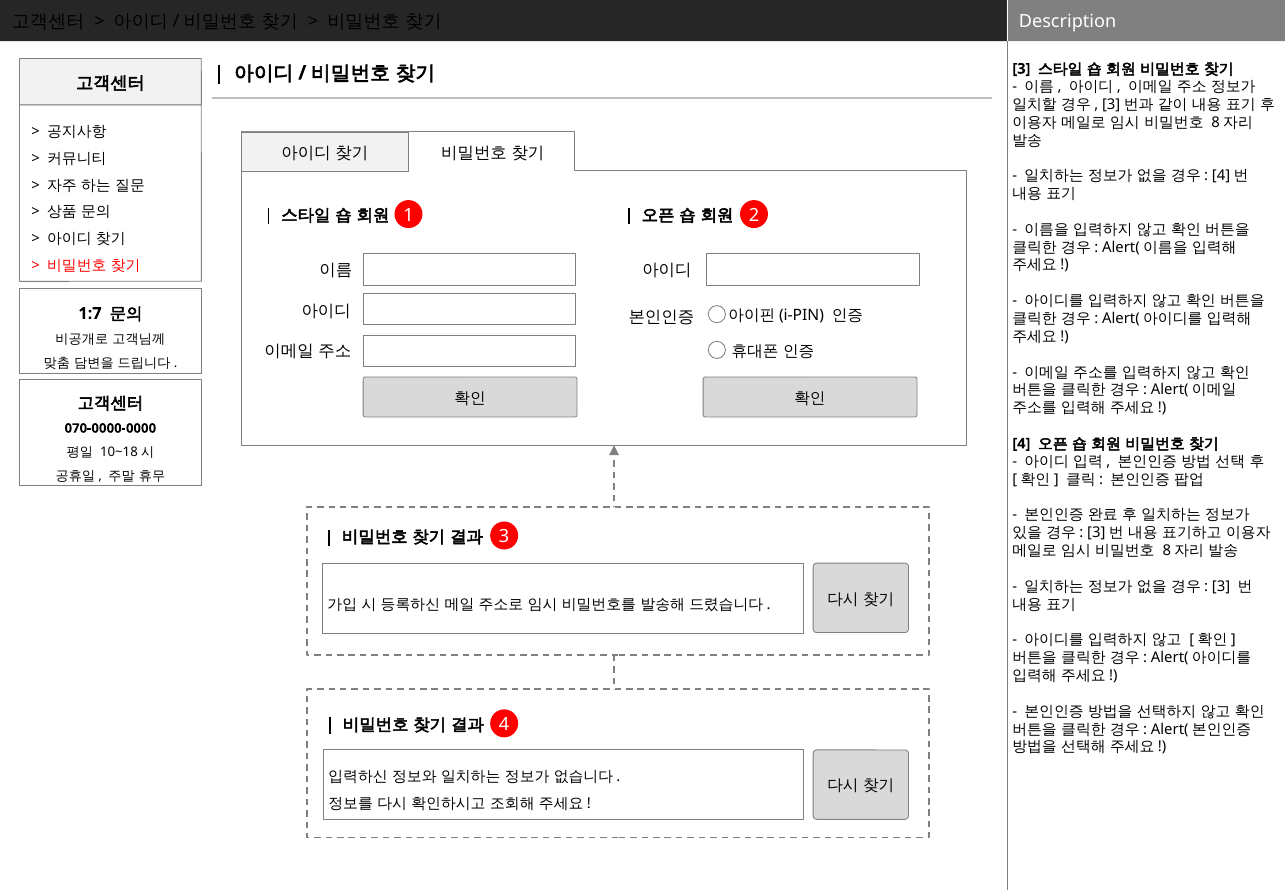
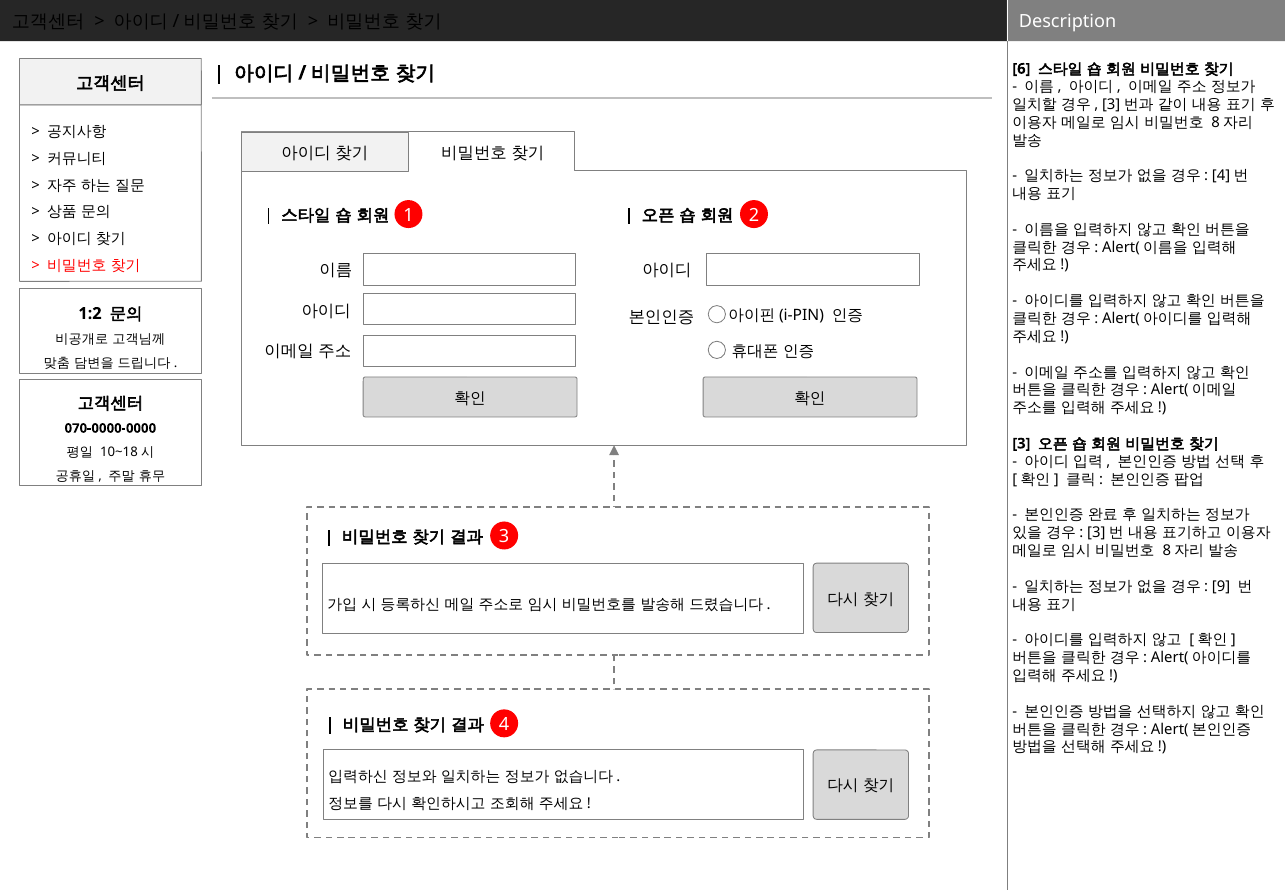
3: 3 -> 6 (1021, 69)
1:7: 1:7 -> 1:2 (90, 313)
4: 4 -> 3 (1021, 443)
3: 3 -> 9 (1221, 586)
